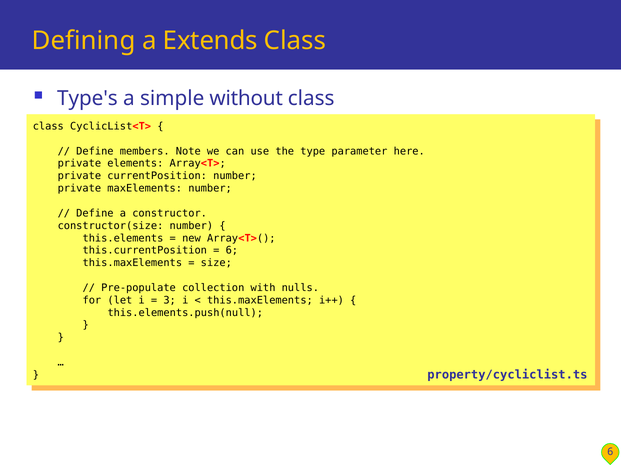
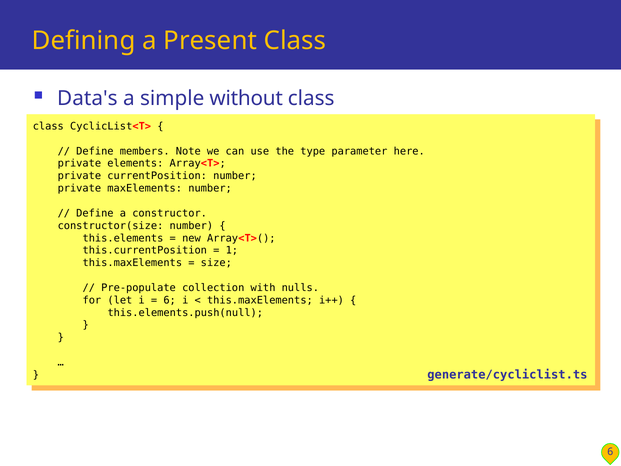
Extends: Extends -> Present (210, 41)
Type's: Type's -> Data's (87, 98)
6: 6 -> 1 (232, 250)
3: 3 -> 6 (170, 300)
property/cycliclist.ts: property/cycliclist.ts -> generate/cycliclist.ts (507, 374)
